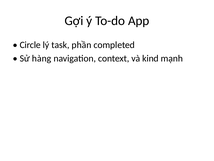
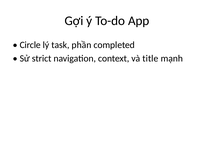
hàng: hàng -> strict (42, 58)
kind: kind -> title (150, 58)
